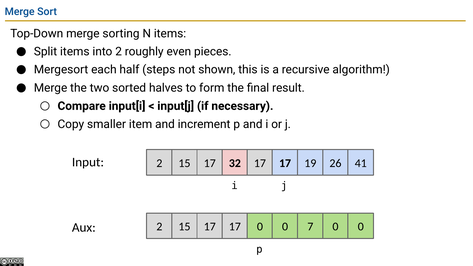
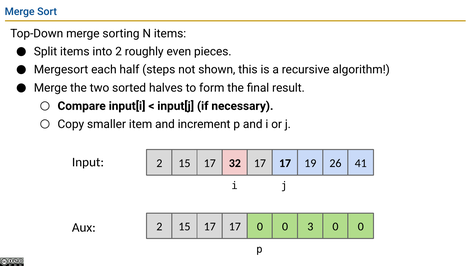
7: 7 -> 3 (310, 227)
